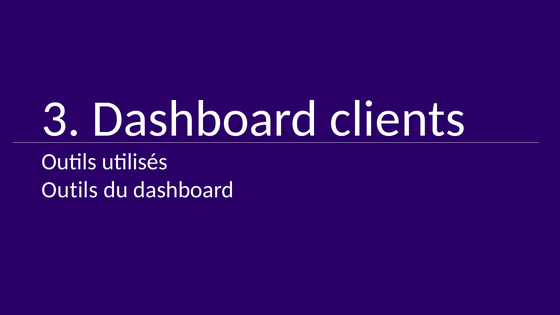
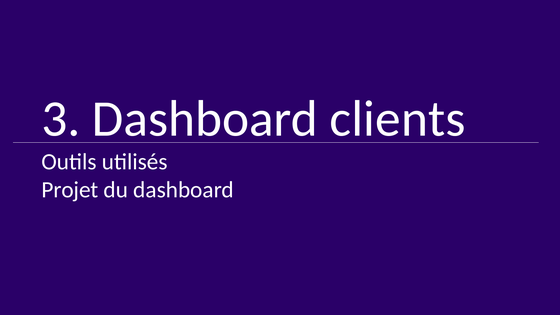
Outils: Outils -> Projet (70, 190)
